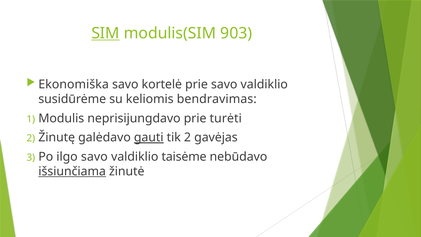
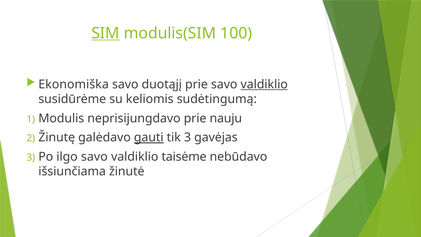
903: 903 -> 100 (236, 33)
kortelė: kortelė -> duotąjį (162, 84)
valdiklio underline: none -> present (264, 84)
bendravimas: bendravimas -> sudėtingumą (217, 99)
turėti: turėti -> nauju (226, 118)
tik 2: 2 -> 3 (188, 137)
išsiunčiama underline: present -> none (72, 171)
